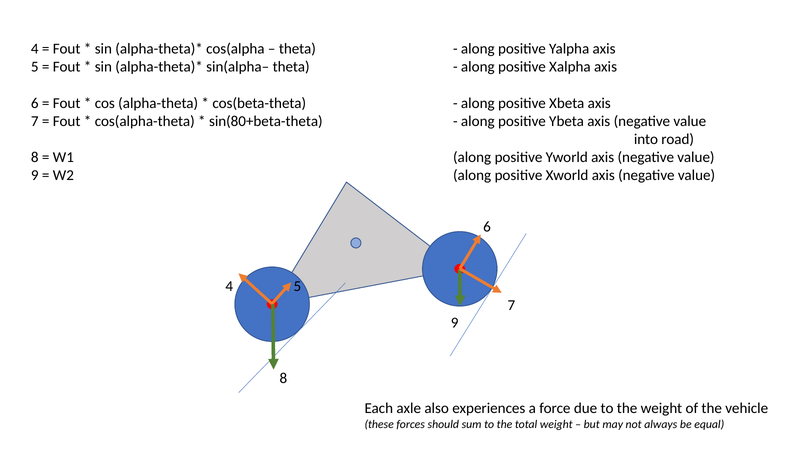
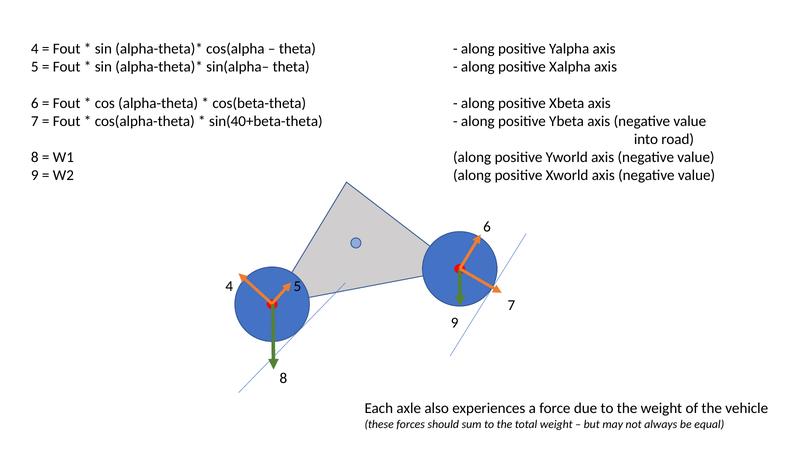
sin(80+beta-theta: sin(80+beta-theta -> sin(40+beta-theta (266, 121)
